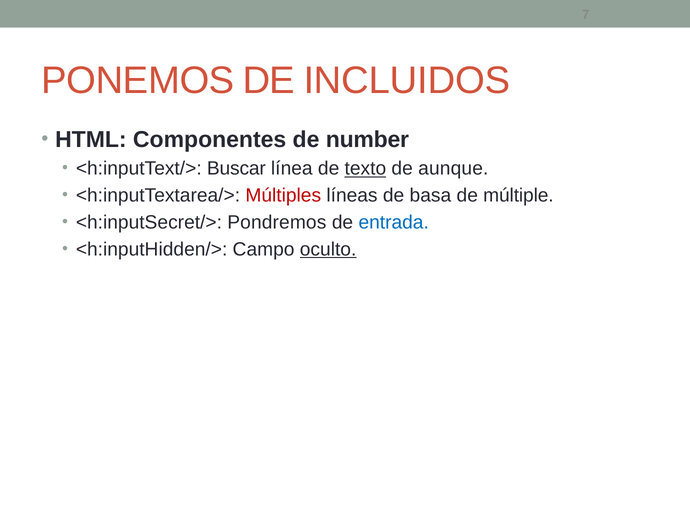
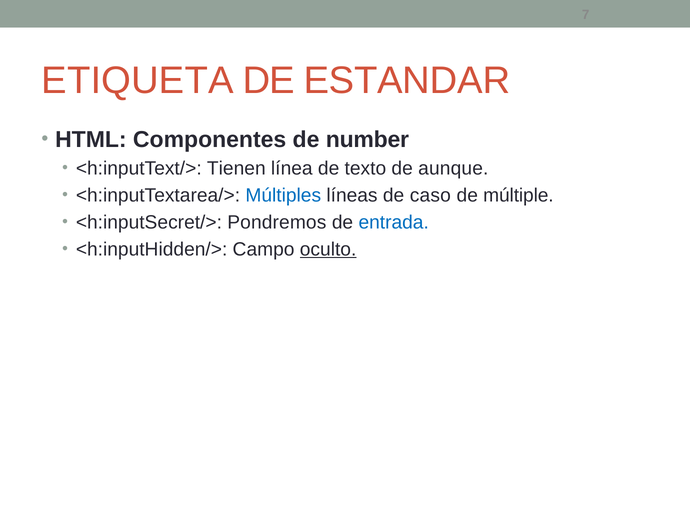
PONEMOS: PONEMOS -> ETIQUETA (138, 80)
INCLUIDOS: INCLUIDOS -> ESTANDAR (407, 80)
Buscar: Buscar -> Tienen (236, 168)
texto underline: present -> none (365, 168)
Múltiples colour: red -> blue (283, 195)
basa: basa -> caso (430, 195)
